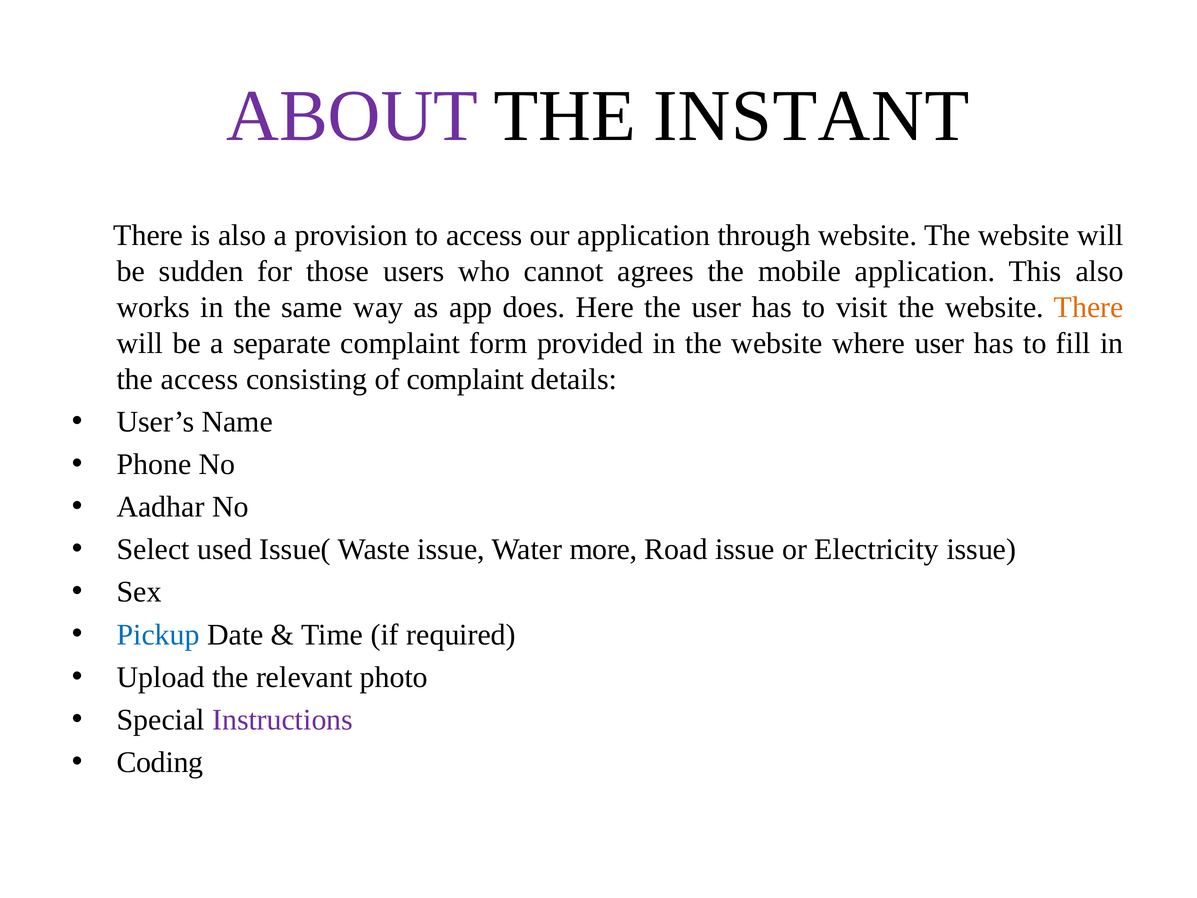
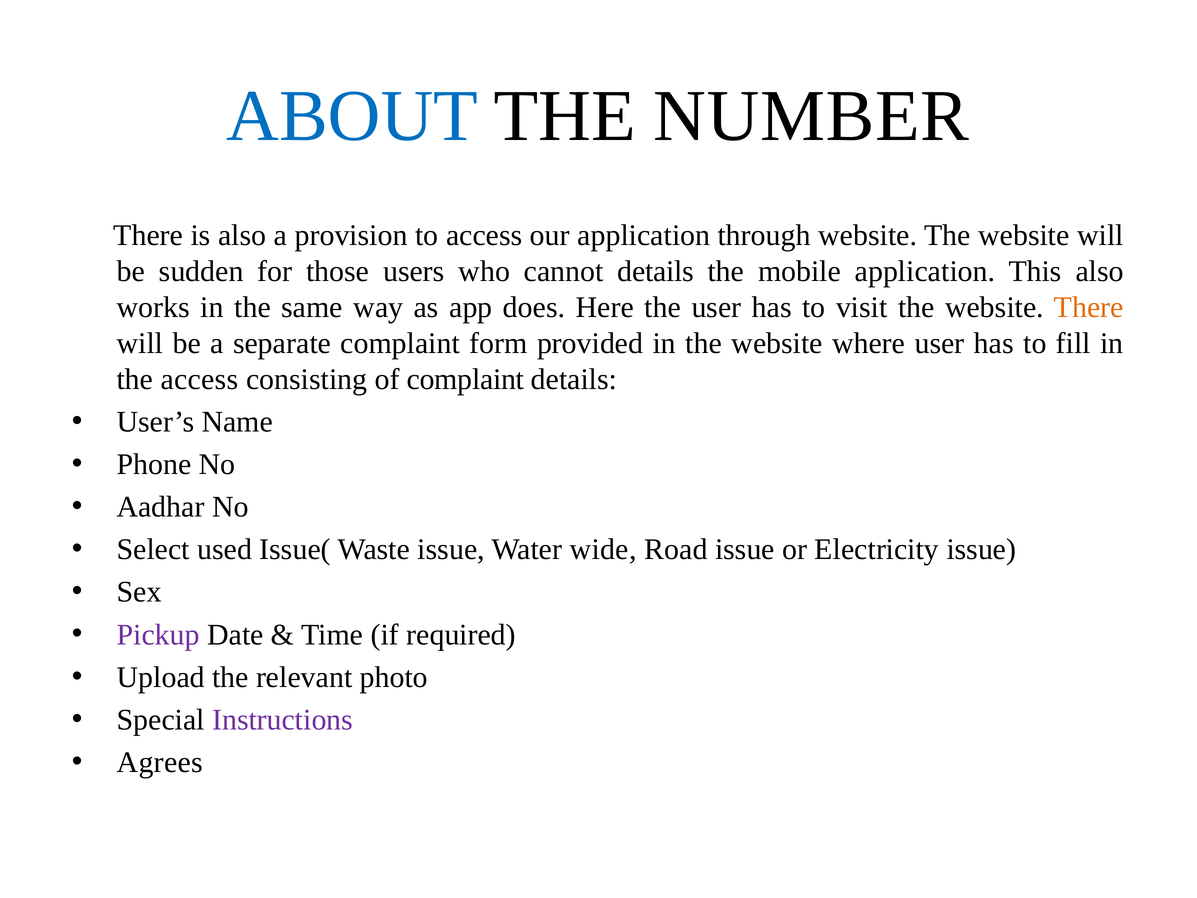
ABOUT colour: purple -> blue (352, 116)
INSTANT: INSTANT -> NUMBER (811, 116)
cannot agrees: agrees -> details (656, 271)
more: more -> wide (603, 549)
Pickup colour: blue -> purple (158, 634)
Coding: Coding -> Agrees (160, 762)
